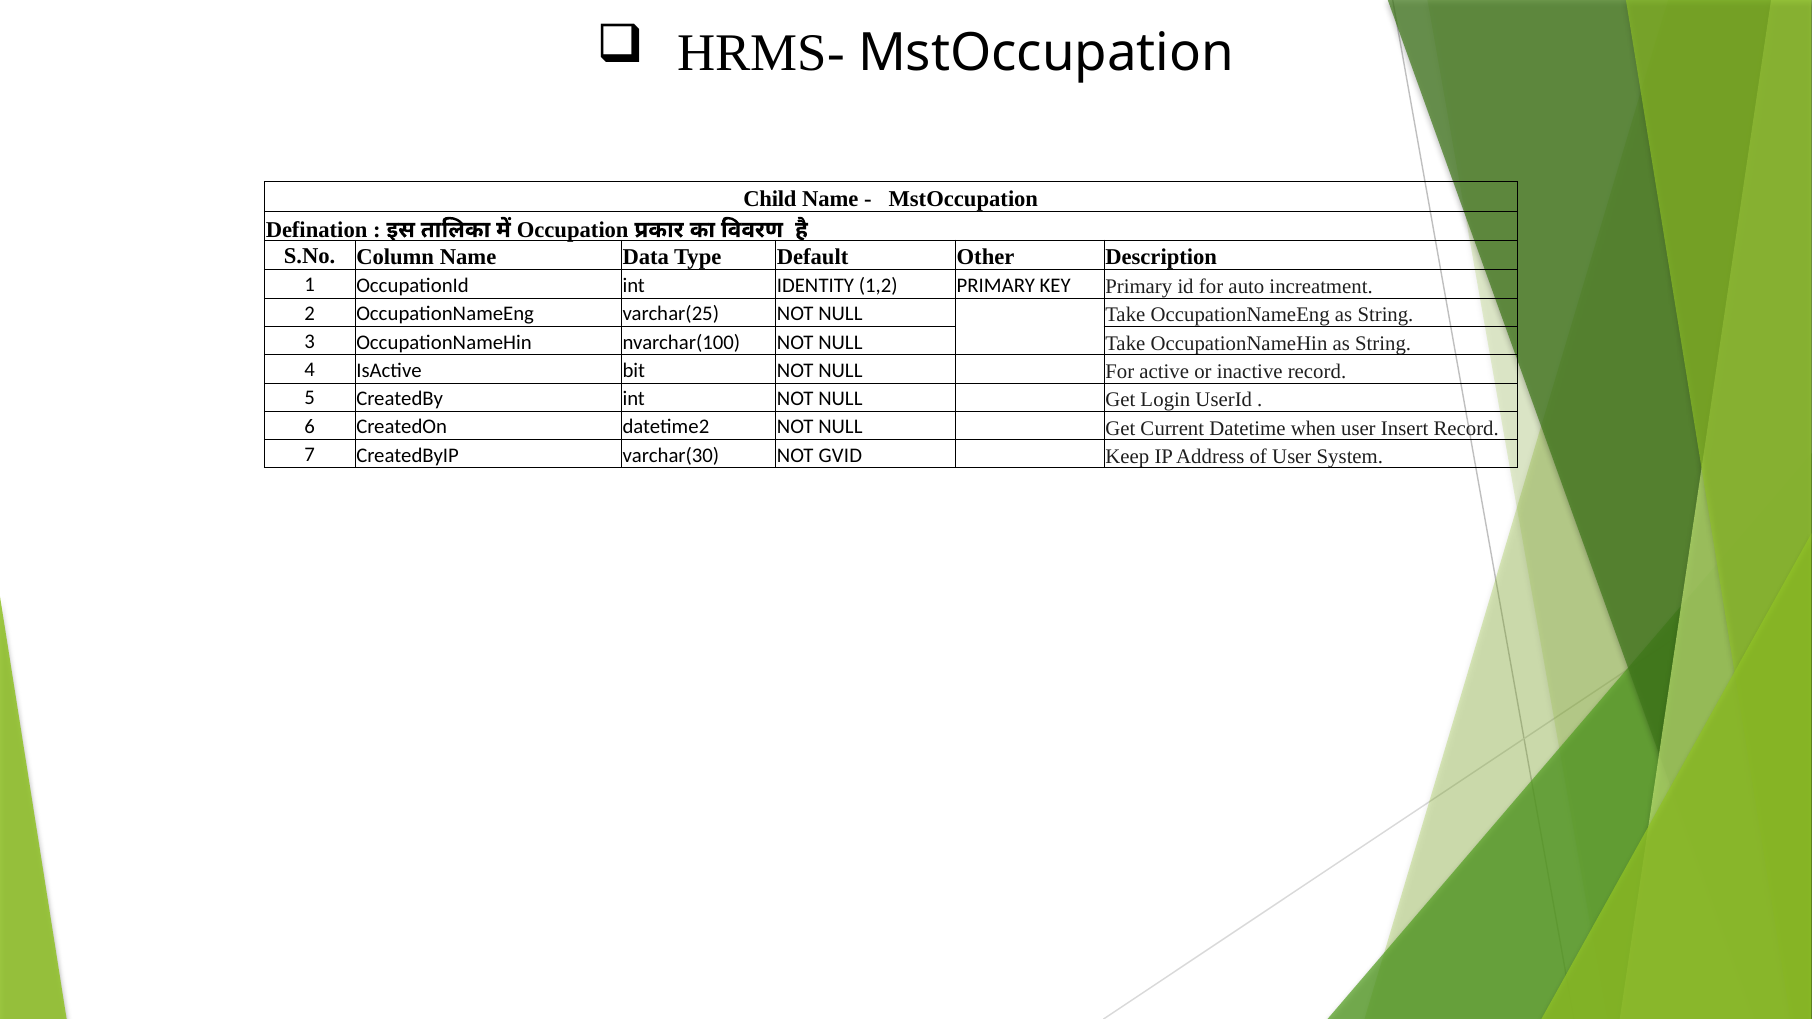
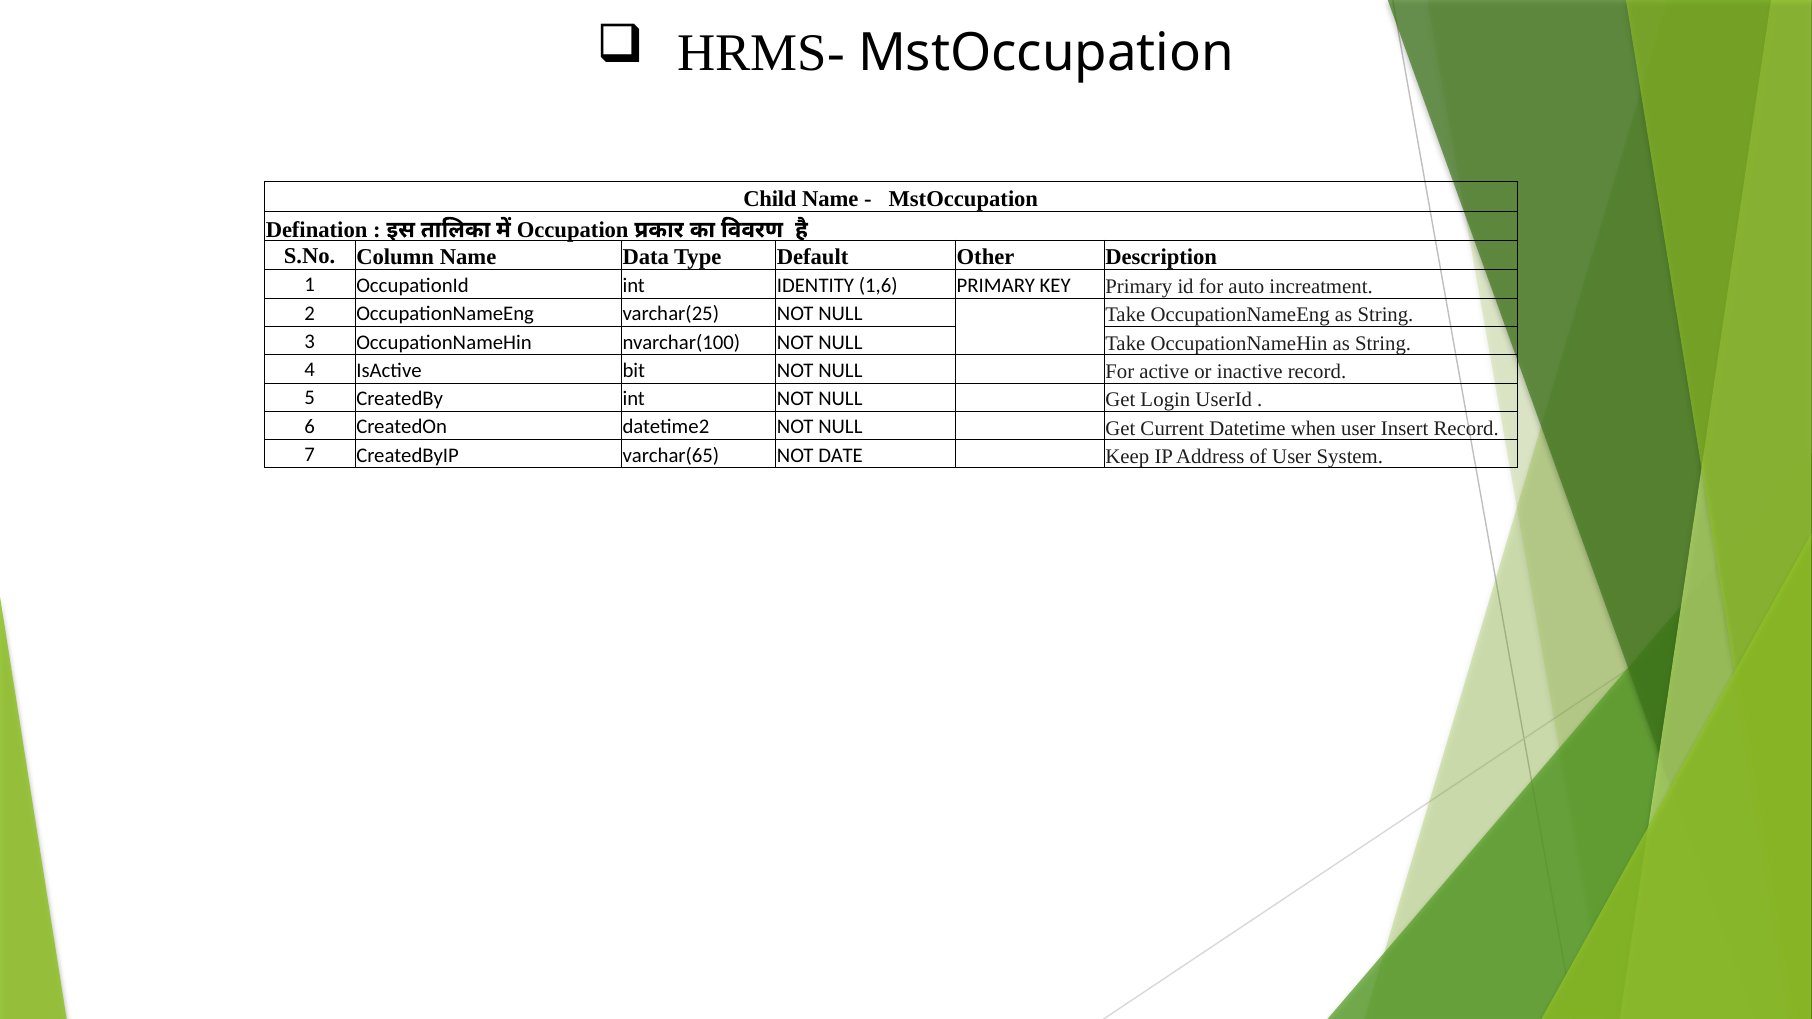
1,2: 1,2 -> 1,6 (878, 286)
varchar(30: varchar(30 -> varchar(65 (671, 455)
GVID: GVID -> DATE (841, 455)
